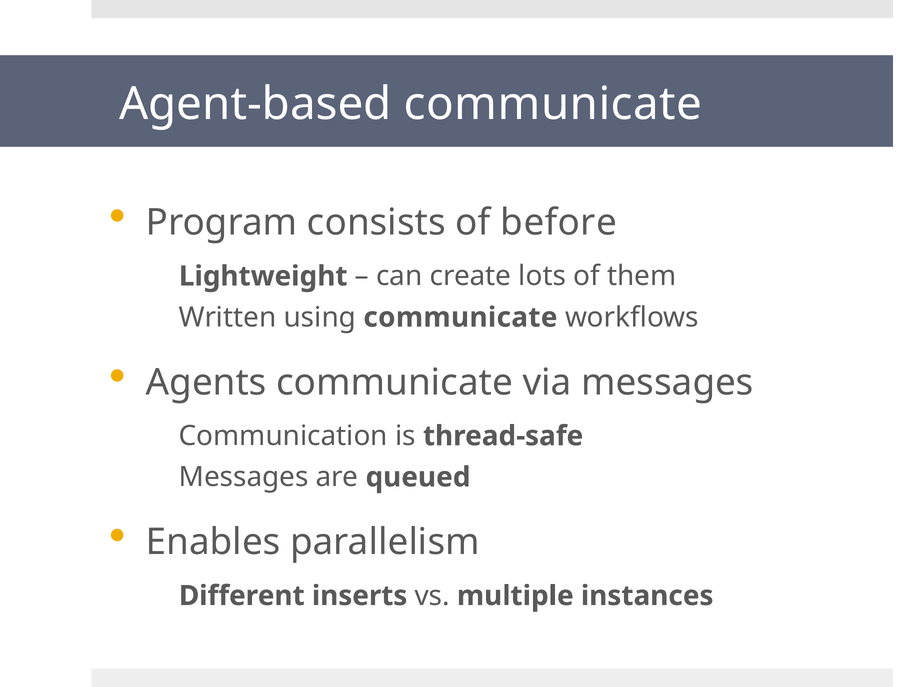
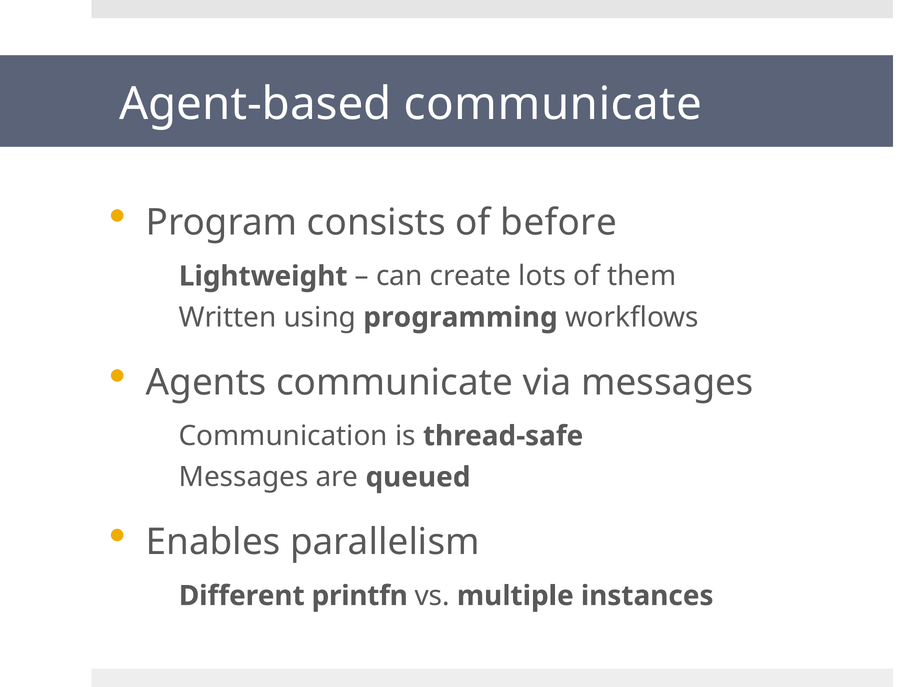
using communicate: communicate -> programming (460, 317)
inserts: inserts -> printfn (360, 596)
